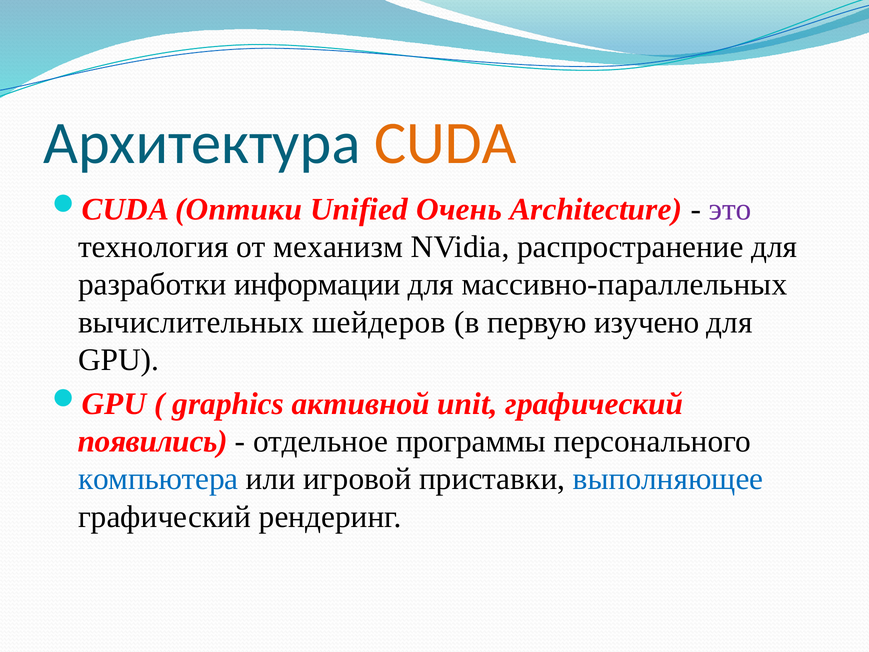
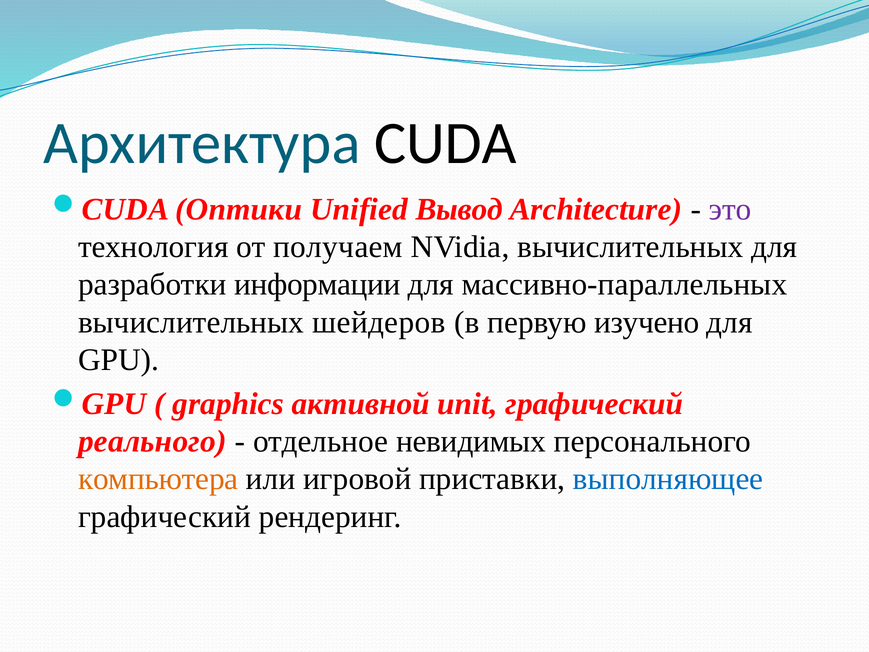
CUDA colour: orange -> black (445, 144)
Очень: Очень -> Вывод (459, 209)
механизм: механизм -> получаем (338, 247)
NVidia распространение: распространение -> вычислительных (630, 247)
появились: появились -> реального (152, 441)
программы: программы -> невидимых (471, 441)
компьютера colour: blue -> orange (158, 479)
